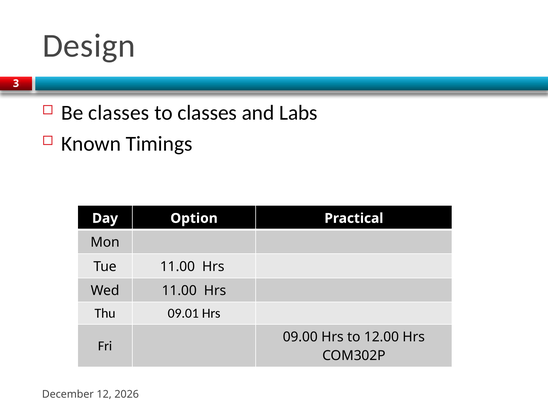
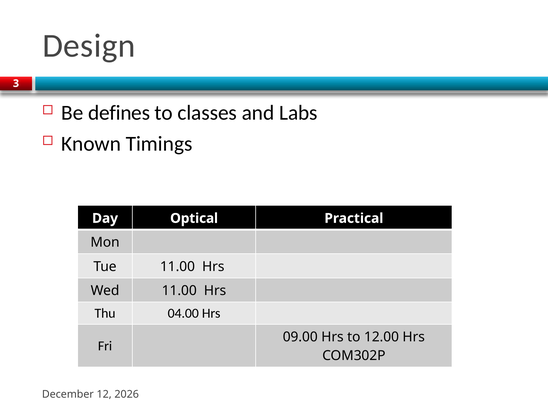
Be classes: classes -> defines (119, 113)
Option: Option -> Optical (194, 218)
09.01: 09.01 -> 04.00 (183, 313)
